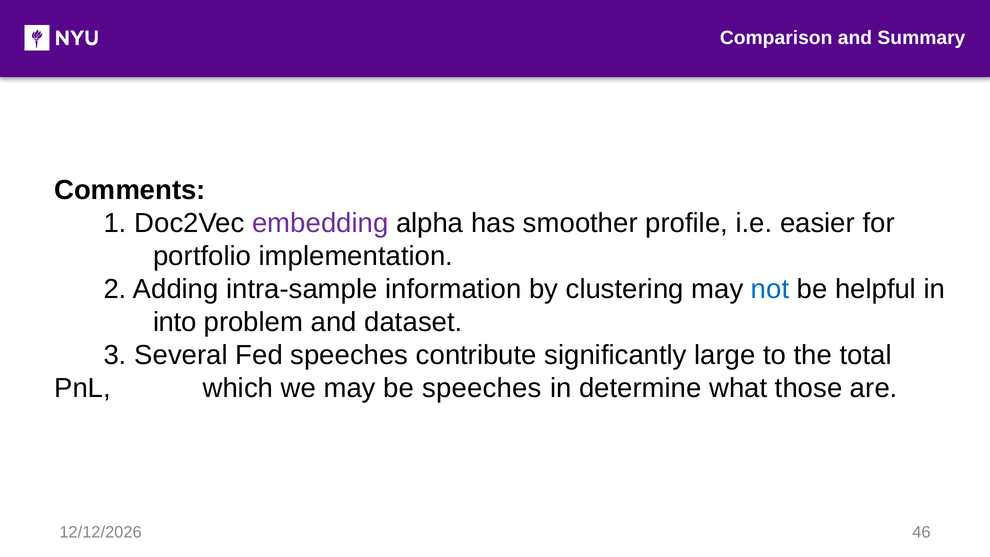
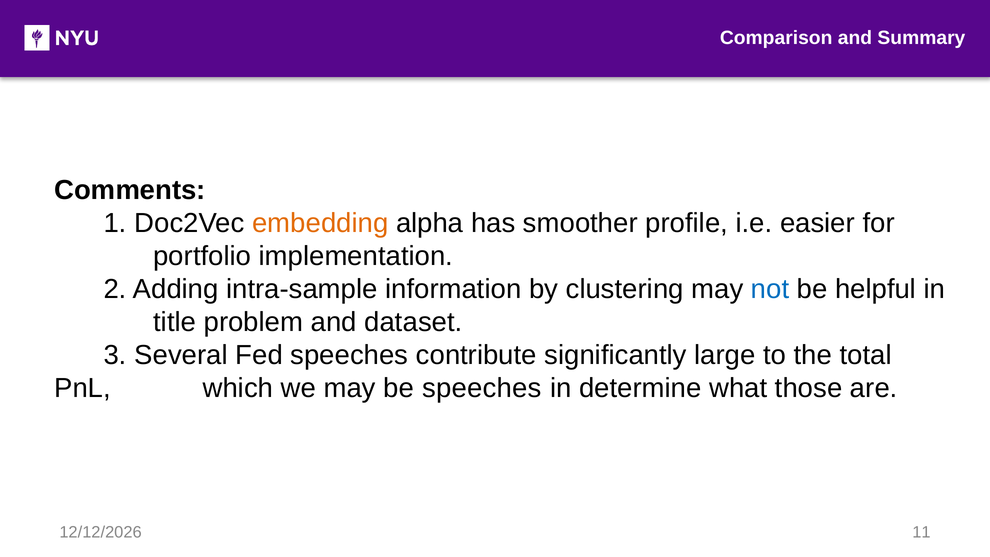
embedding colour: purple -> orange (320, 223)
into: into -> title (175, 322)
46: 46 -> 11 (921, 532)
